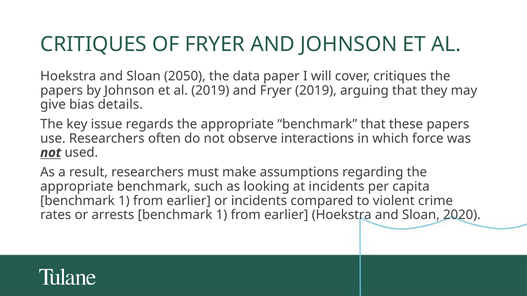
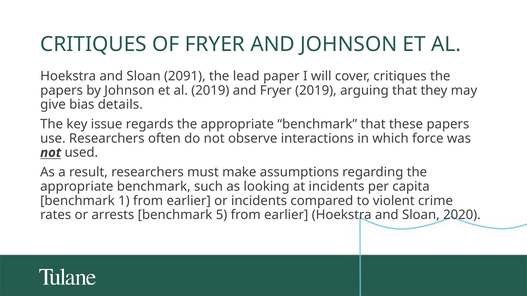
2050: 2050 -> 2091 (185, 76)
data: data -> lead (246, 76)
arrests benchmark 1: 1 -> 5 (222, 215)
